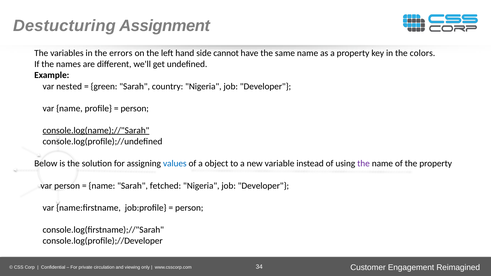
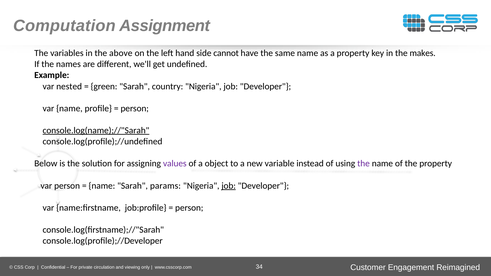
Destucturing: Destucturing -> Computation (64, 26)
errors: errors -> above (121, 53)
colors: colors -> makes (423, 53)
values colour: blue -> purple (175, 164)
fetched: fetched -> params (165, 186)
job underline: none -> present (229, 186)
